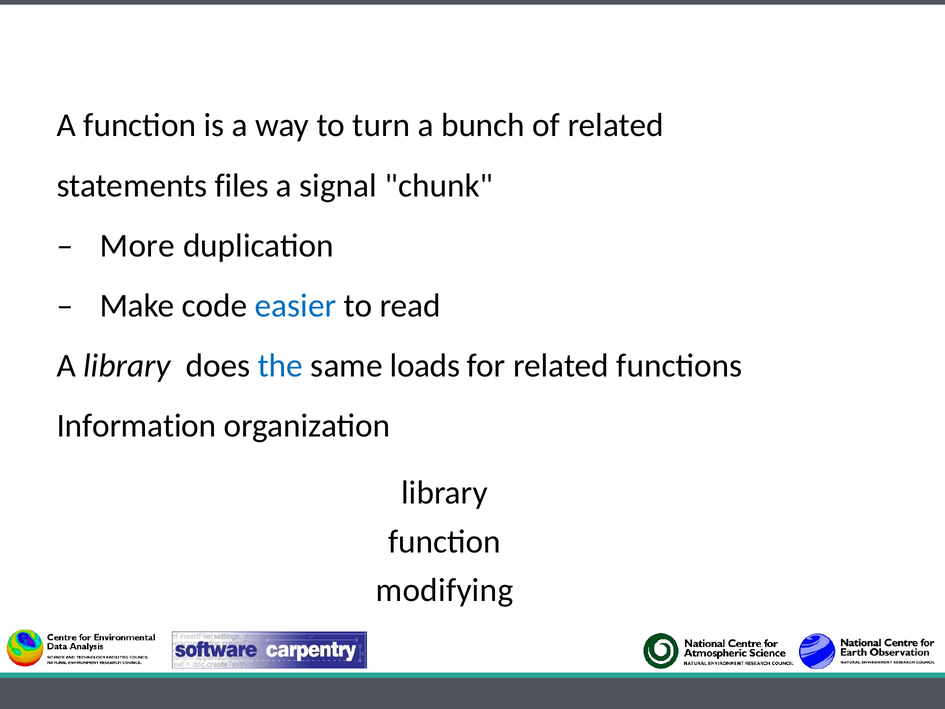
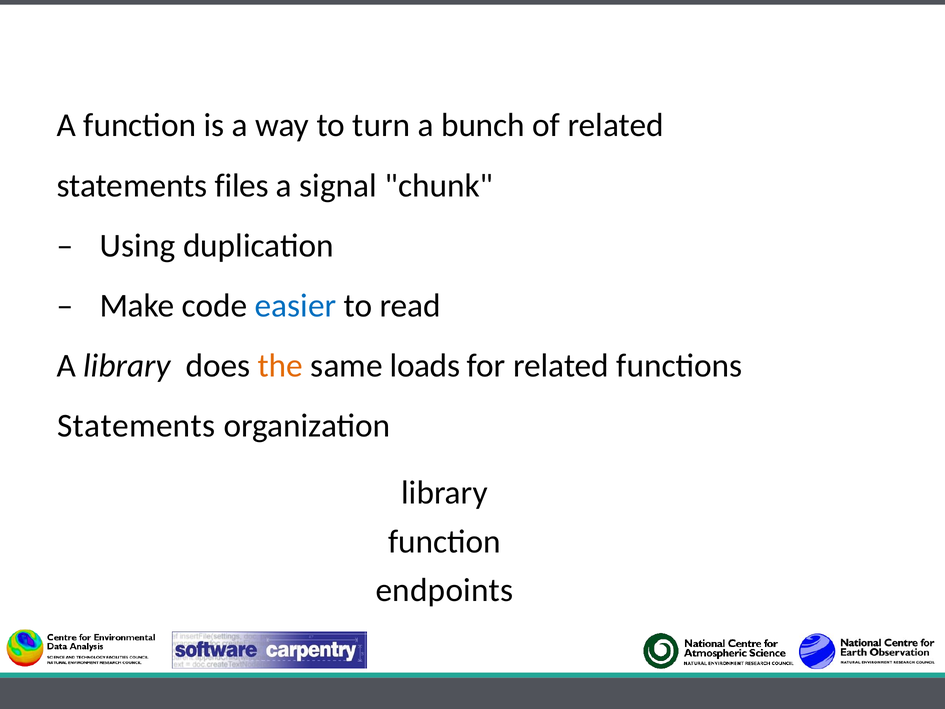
More: More -> Using (137, 245)
the colour: blue -> orange (280, 366)
Information: Information -> Statements (136, 426)
modifying: modifying -> endpoints (444, 590)
